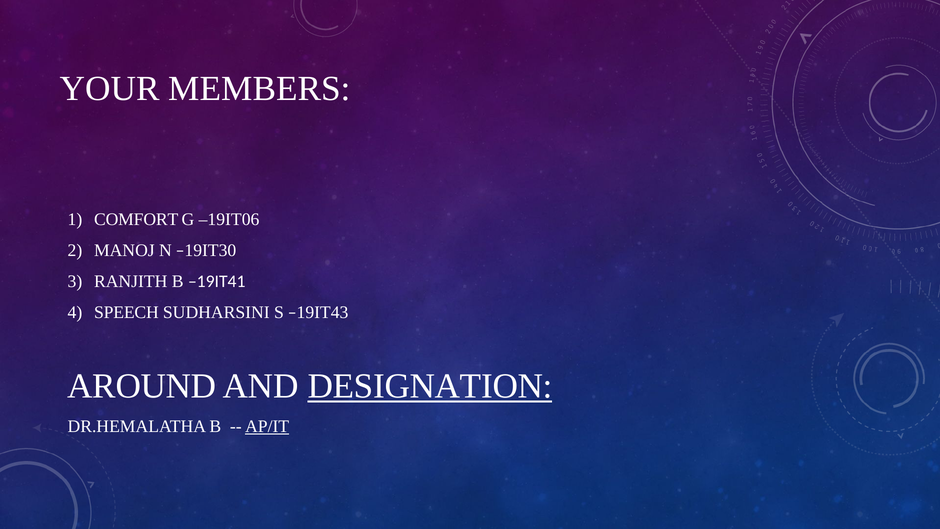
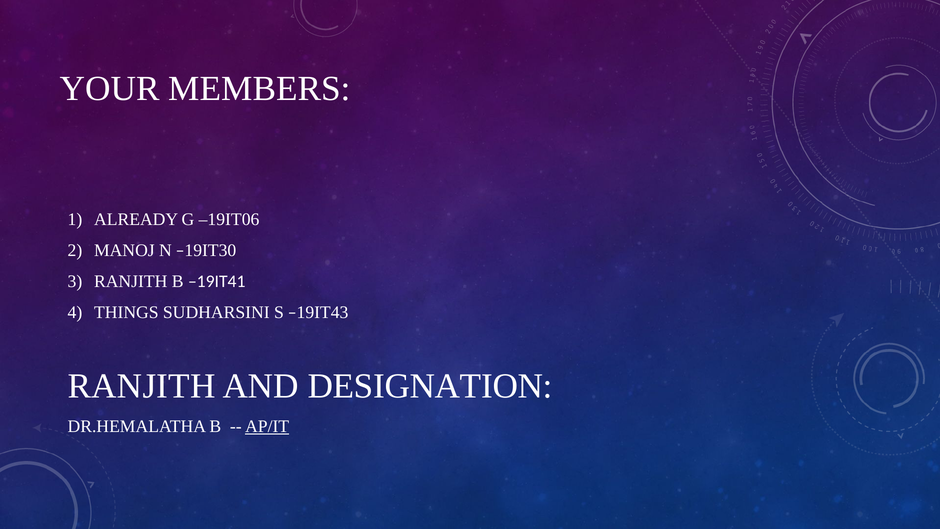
COMFORT: COMFORT -> ALREADY (136, 219)
SPEECH: SPEECH -> THINGS (126, 312)
AROUND: AROUND -> RANJITH (142, 386)
DESIGNATION underline: present -> none (430, 386)
